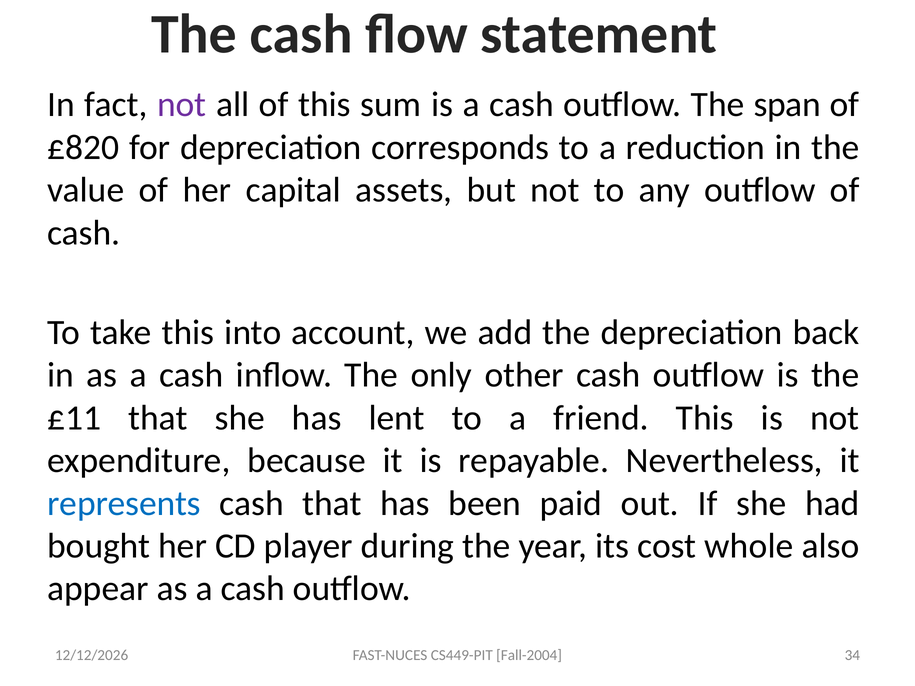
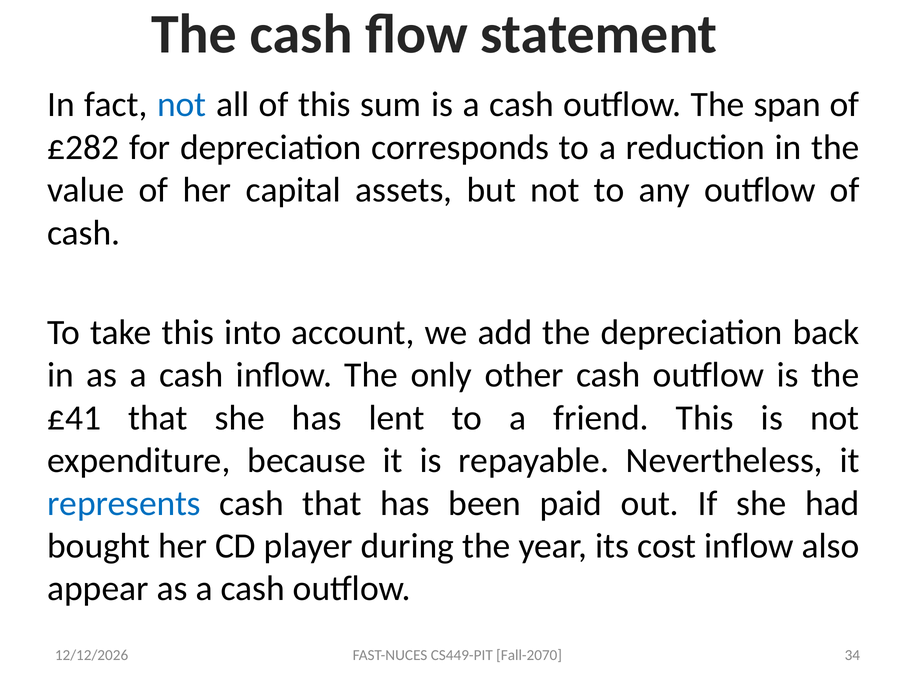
not colour: purple -> blue (182, 105)
£820: £820 -> £282 (83, 147)
£11: £11 -> £41 (74, 418)
cost whole: whole -> inflow (749, 546)
Fall-2004: Fall-2004 -> Fall-2070 (529, 655)
